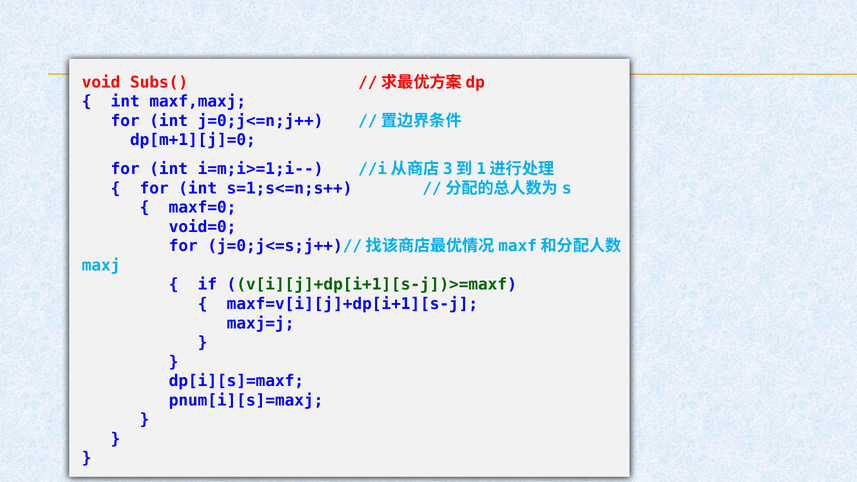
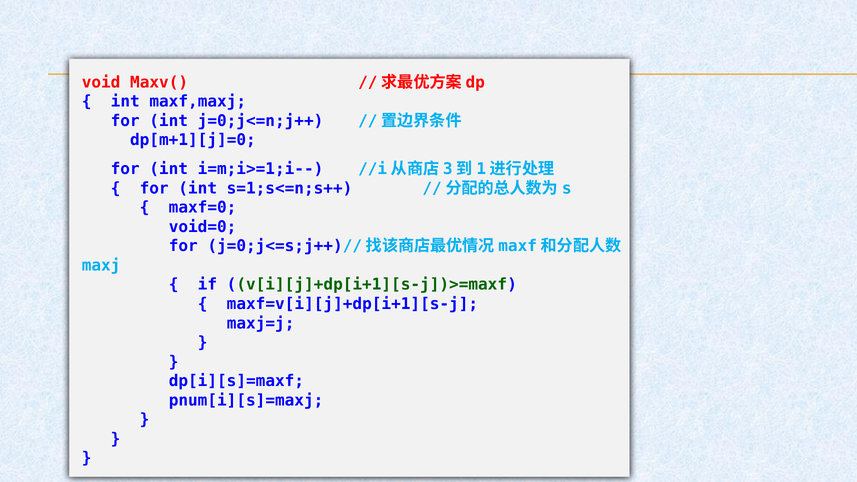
Subs(: Subs( -> Maxv( (159, 82)
